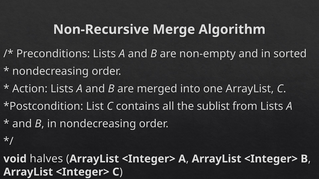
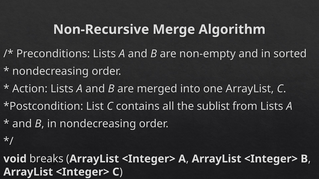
halves: halves -> breaks (46, 159)
